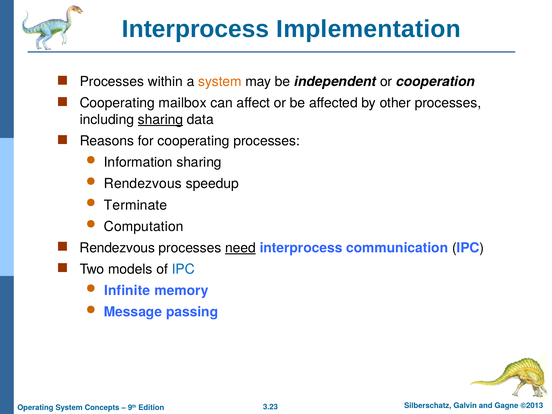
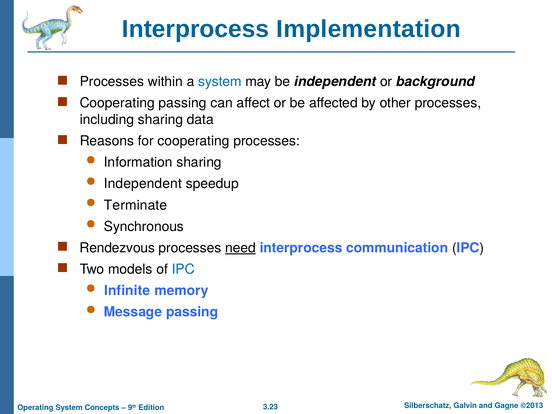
system colour: orange -> blue (220, 82)
cooperation: cooperation -> background (436, 82)
Cooperating mailbox: mailbox -> passing (183, 103)
sharing underline: present -> none (161, 120)
Rendezvous: Rendezvous -> Independent (143, 184)
Computation: Computation -> Synchronous (144, 227)
